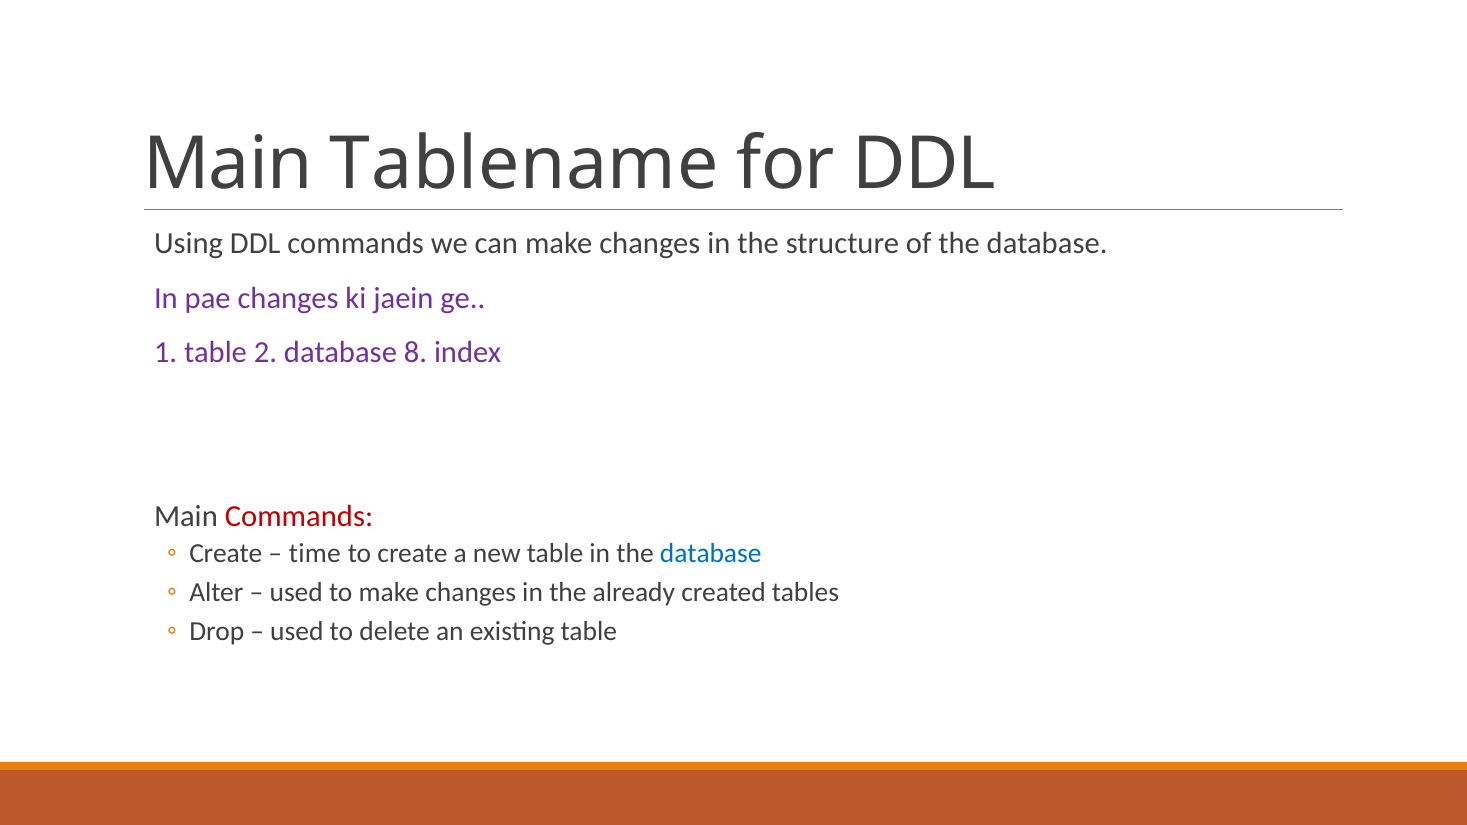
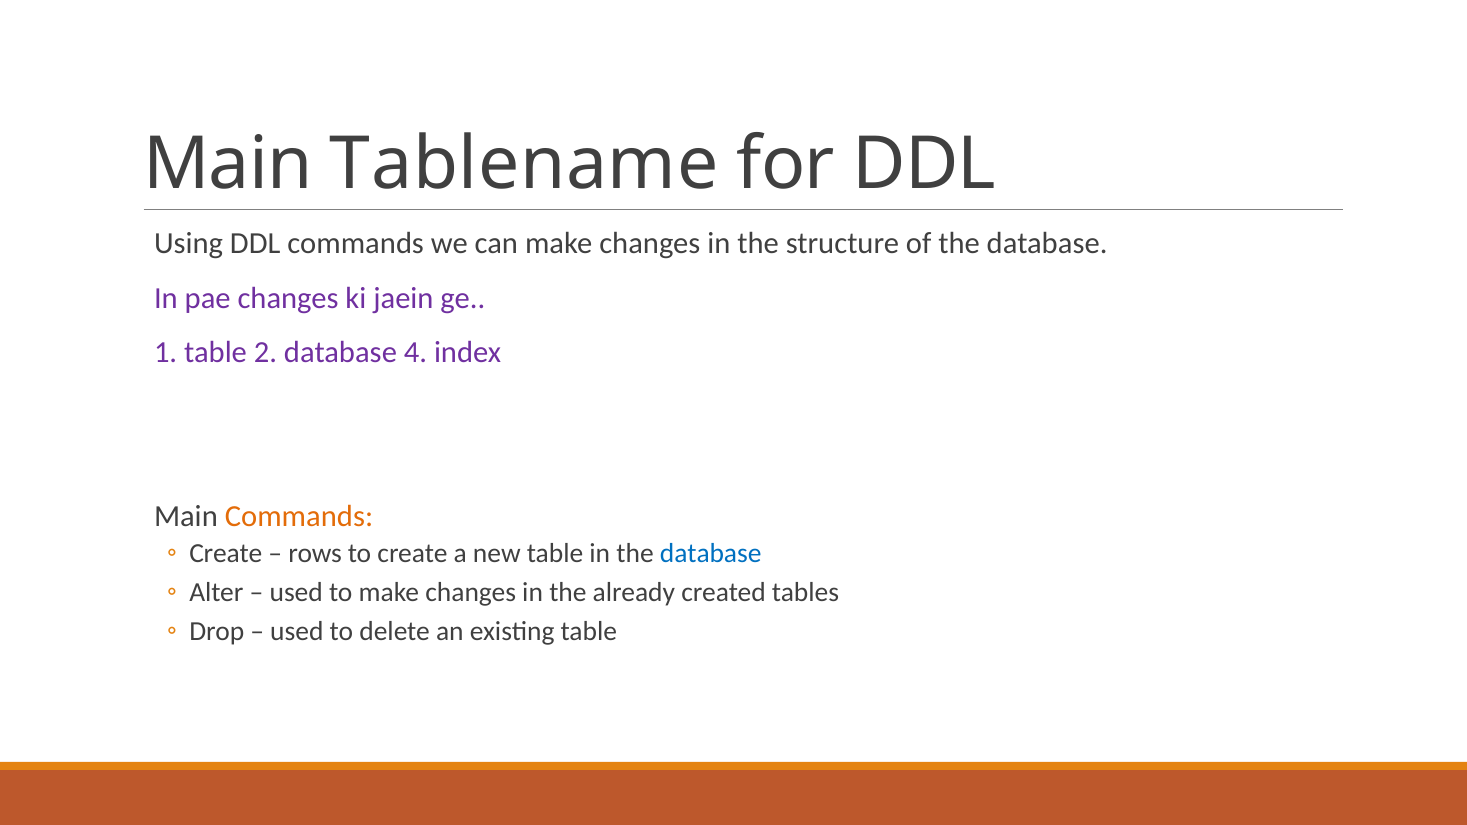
8: 8 -> 4 (415, 353)
Commands colour: red -> orange (299, 516)
time: time -> rows (315, 554)
